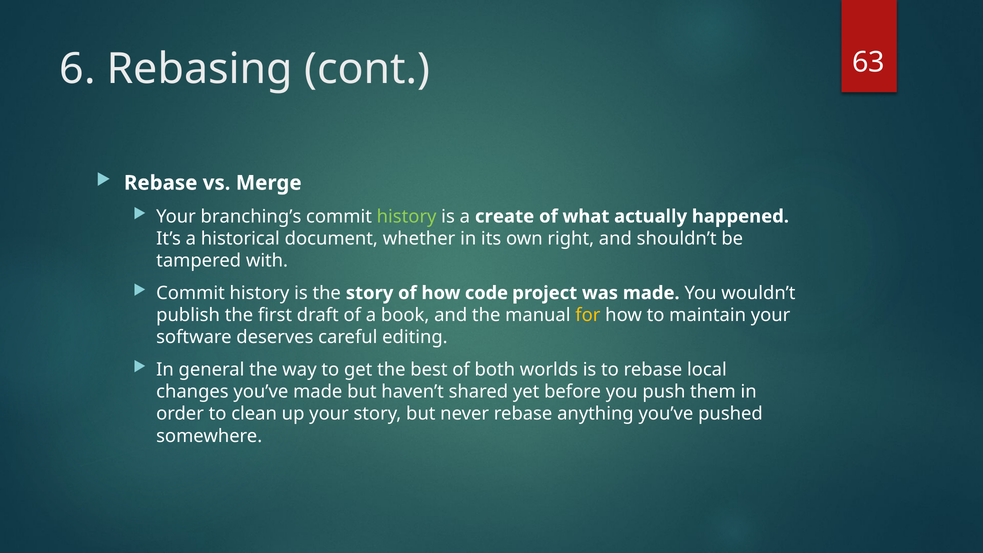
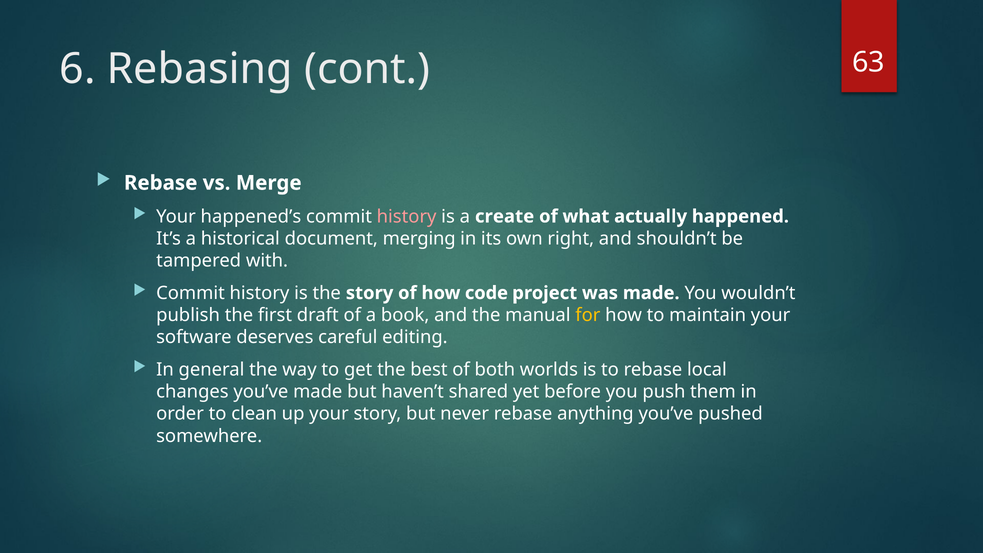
branching’s: branching’s -> happened’s (251, 216)
history colour: light green -> pink (407, 216)
whether: whether -> merging (419, 239)
